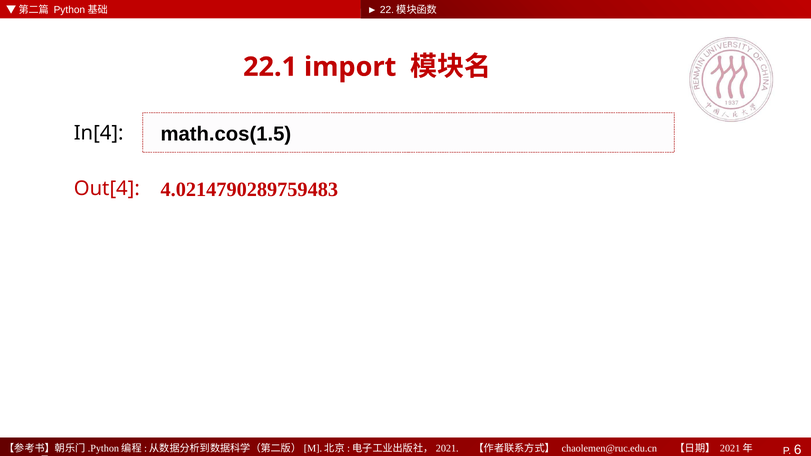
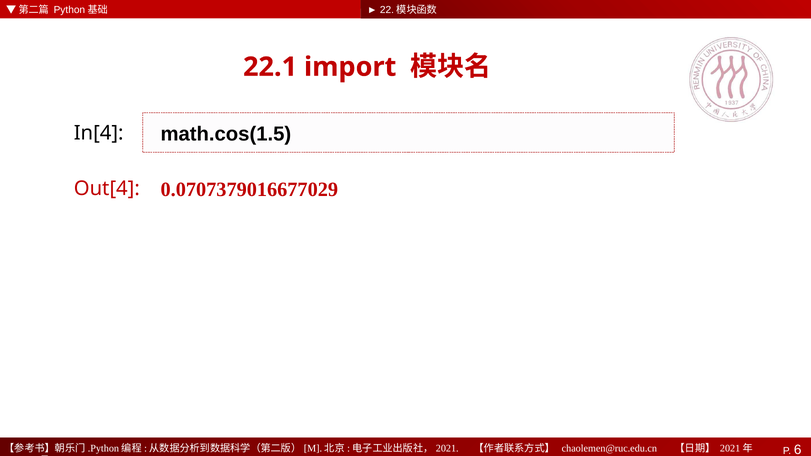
4.0214790289759483: 4.0214790289759483 -> 0.0707379016677029 (249, 189)
